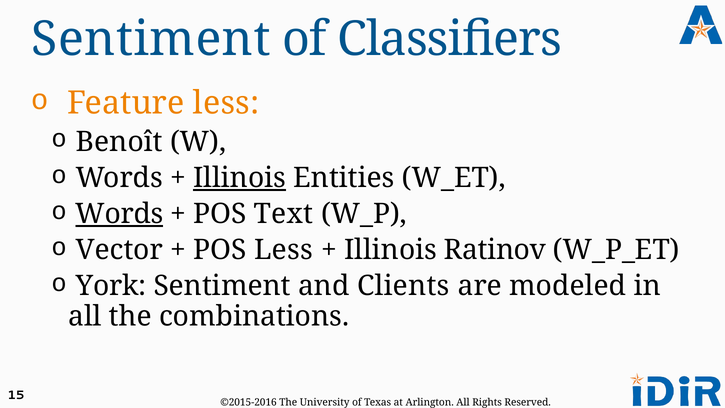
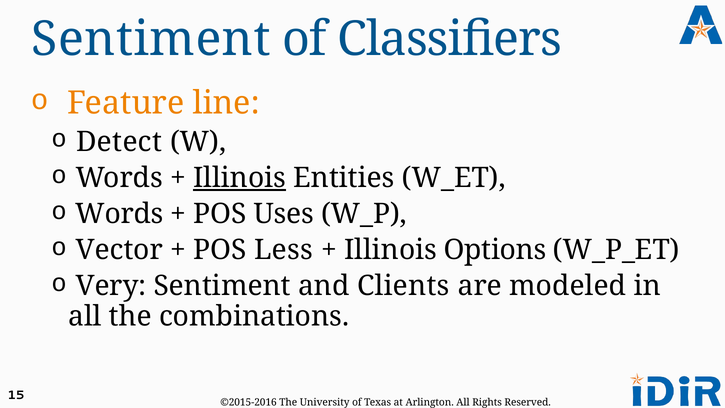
Feature less: less -> line (226, 103)
Benoît: Benoît -> Detect (119, 142)
Words underline: present -> none (119, 214)
Text: Text -> Uses (284, 214)
Ratinov: Ratinov -> Options (495, 250)
York: York -> Very (111, 286)
